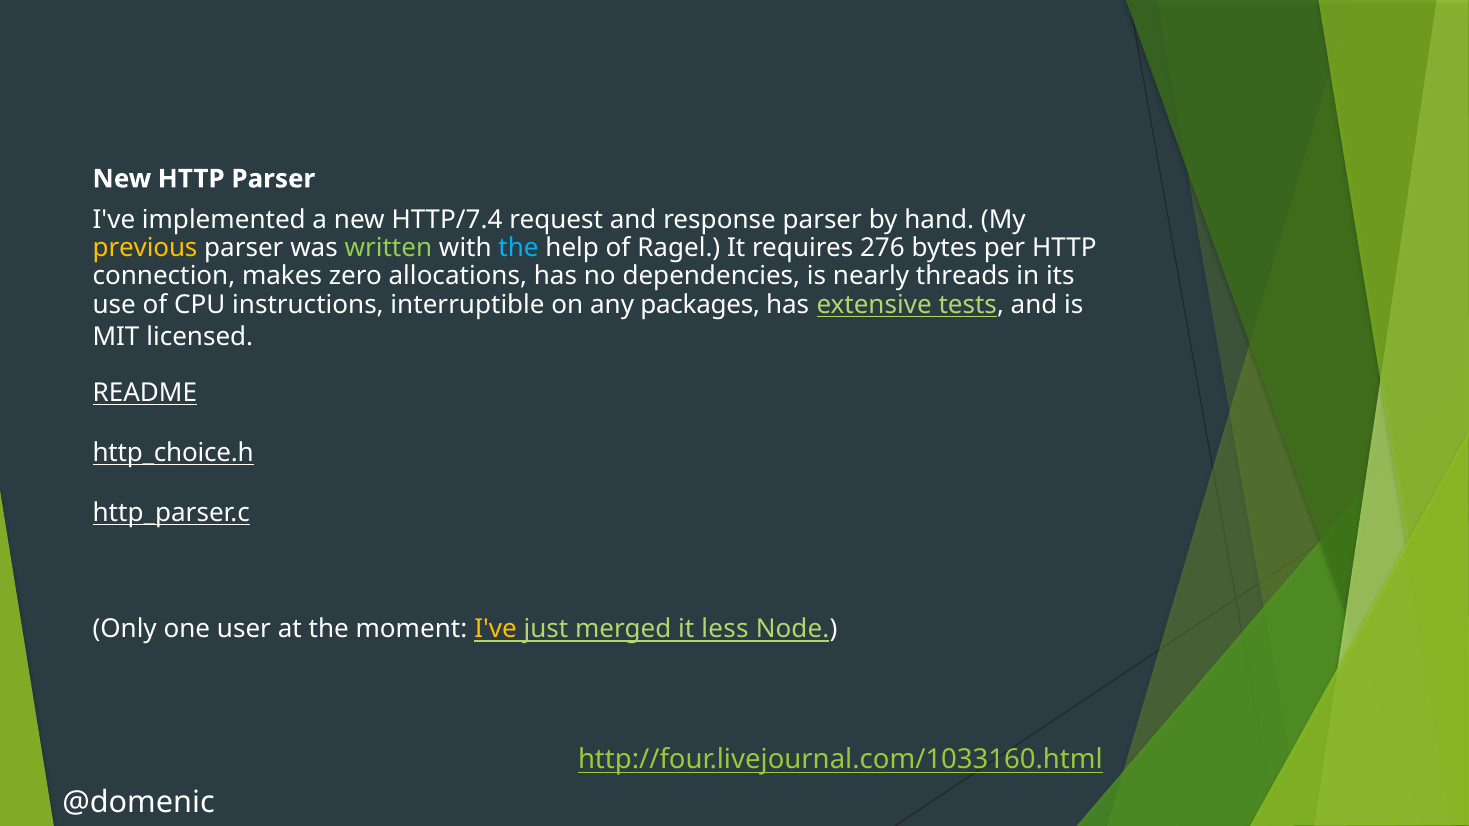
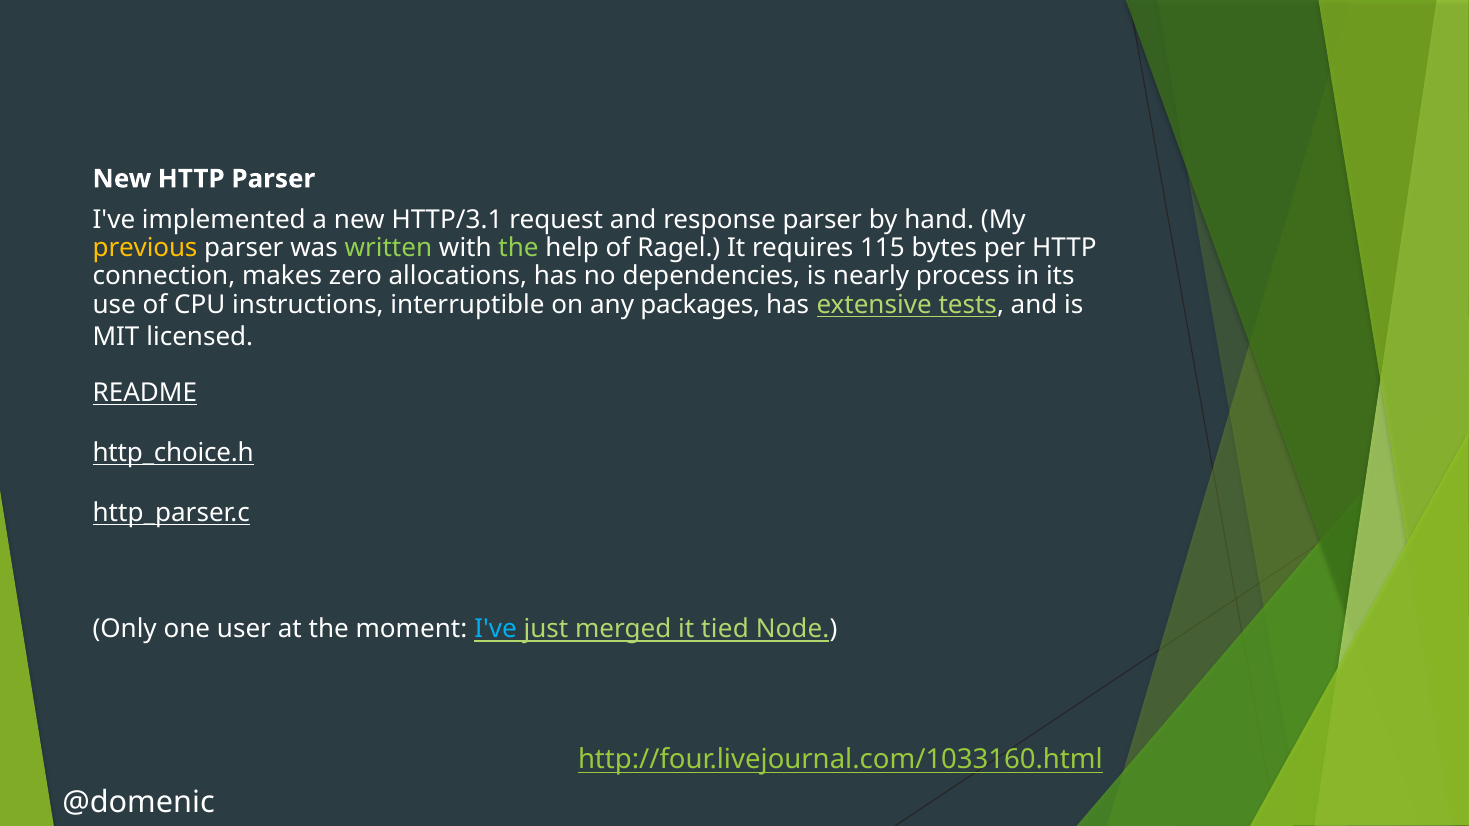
HTTP/7.4: HTTP/7.4 -> HTTP/3.1 (447, 220)
the colour: light blue -> light green (519, 248)
276: 276 -> 115 (882, 248)
threads: threads -> process (963, 277)
I've colour: yellow -> light blue (496, 630)
less: less -> tied (725, 630)
